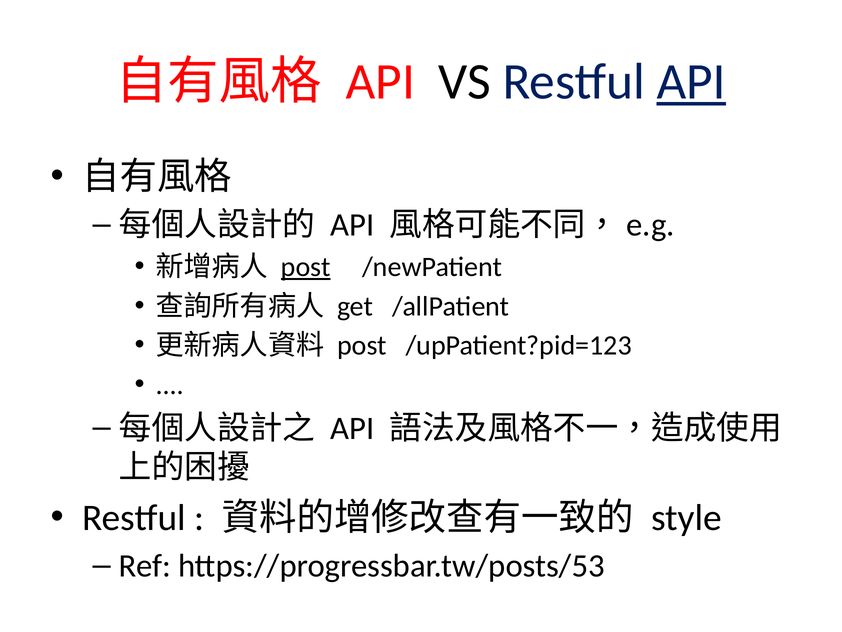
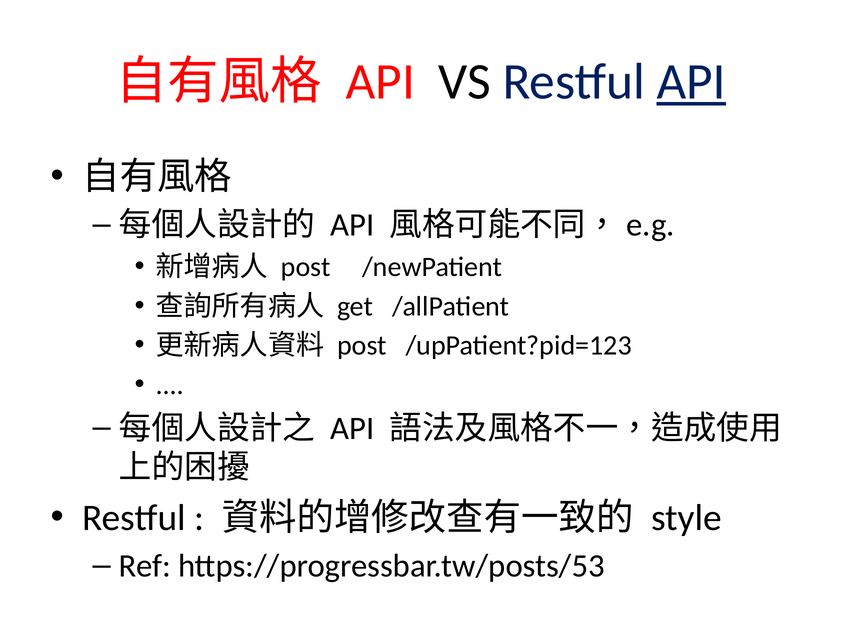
post underline: present -> none (306, 267)
